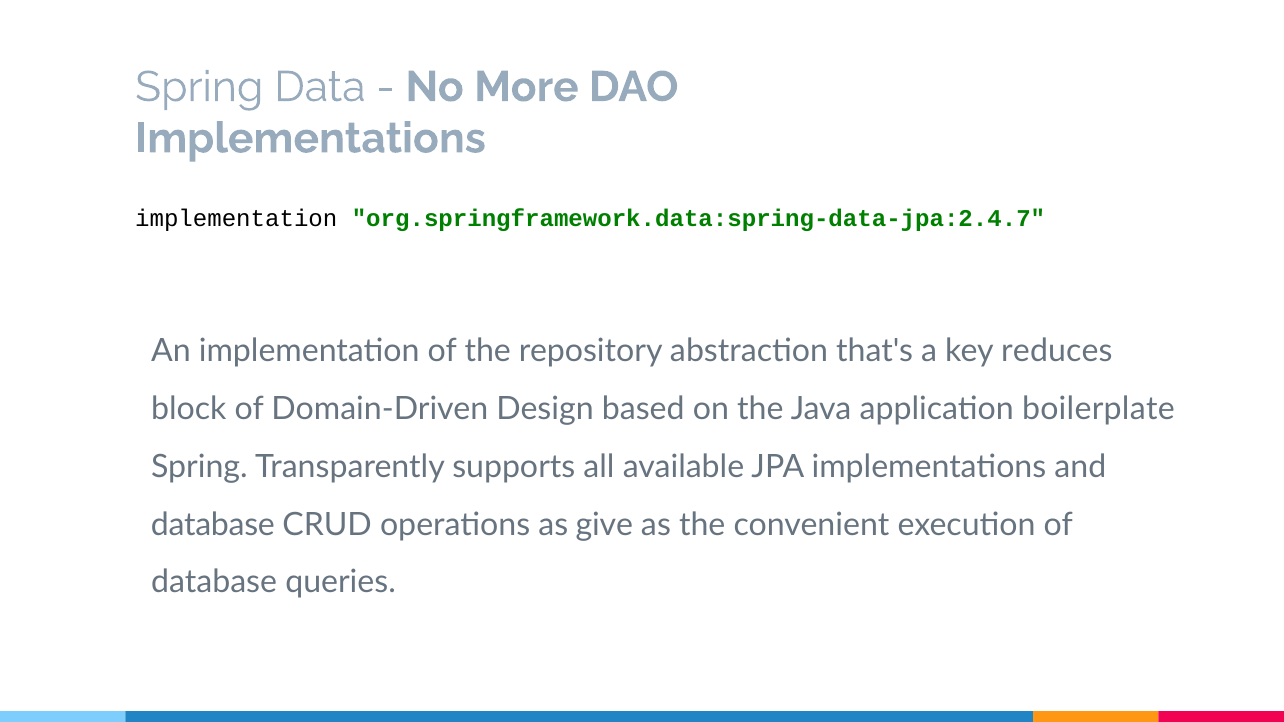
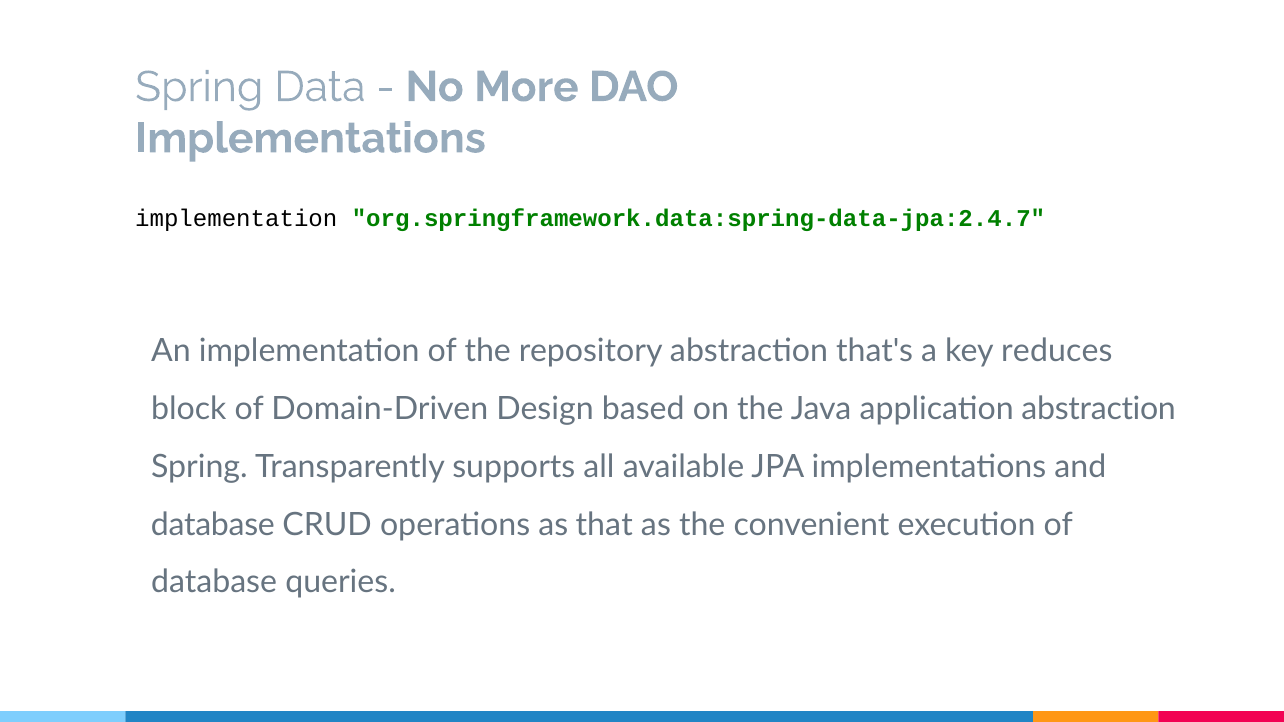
application boilerplate: boilerplate -> abstraction (1099, 409)
give: give -> that (604, 525)
